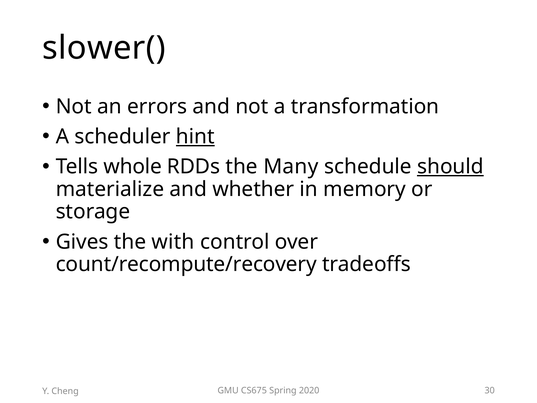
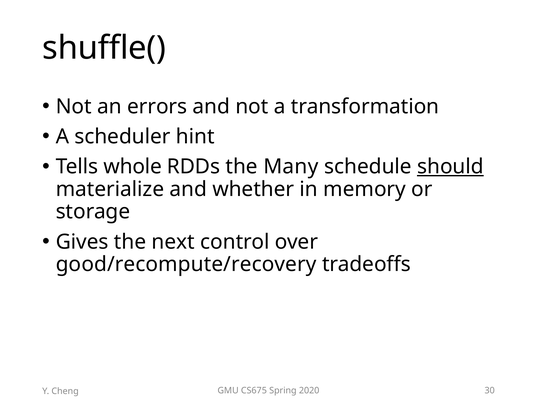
slower(: slower( -> shuffle( (104, 48)
hint underline: present -> none (195, 136)
with: with -> next (173, 242)
count/recompute/recovery: count/recompute/recovery -> good/recompute/recovery (186, 264)
